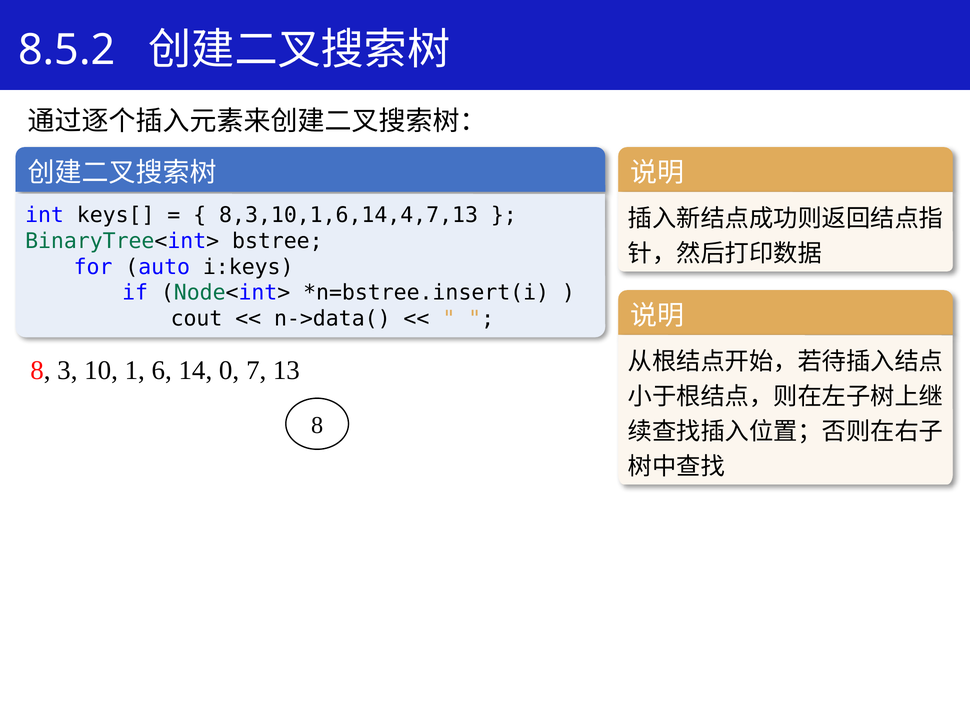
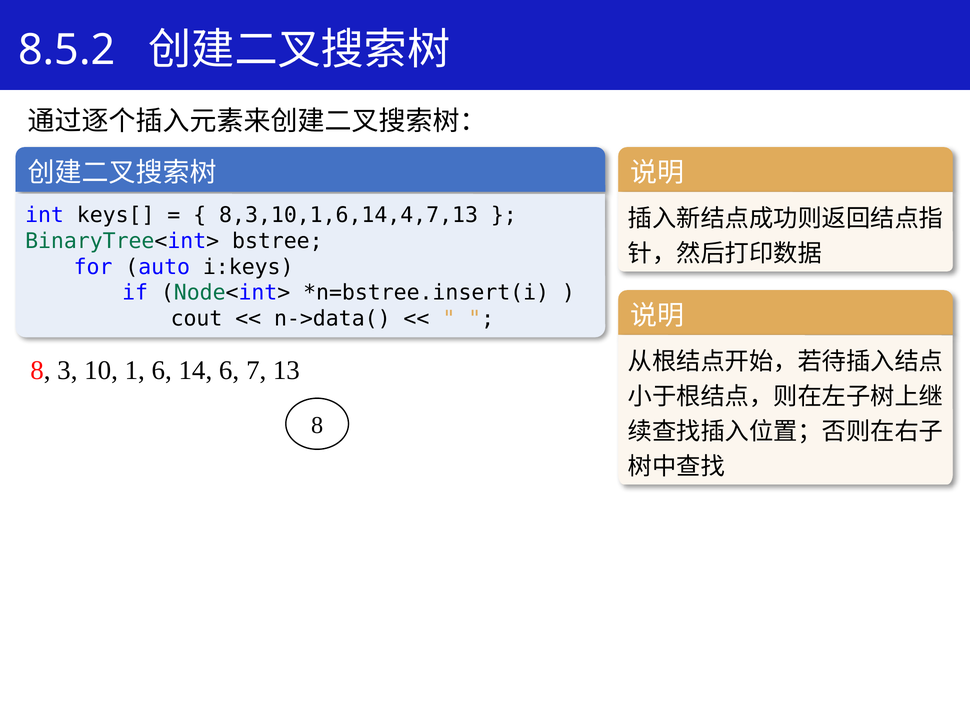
14 0: 0 -> 6 (229, 371)
